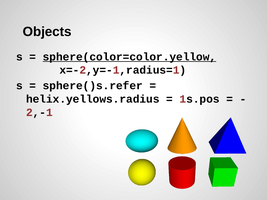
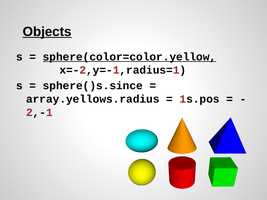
Objects underline: none -> present (47, 32)
sphere()s.refer: sphere()s.refer -> sphere()s.since (93, 86)
helix.yellows.radius: helix.yellows.radius -> array.yellows.radius (93, 99)
